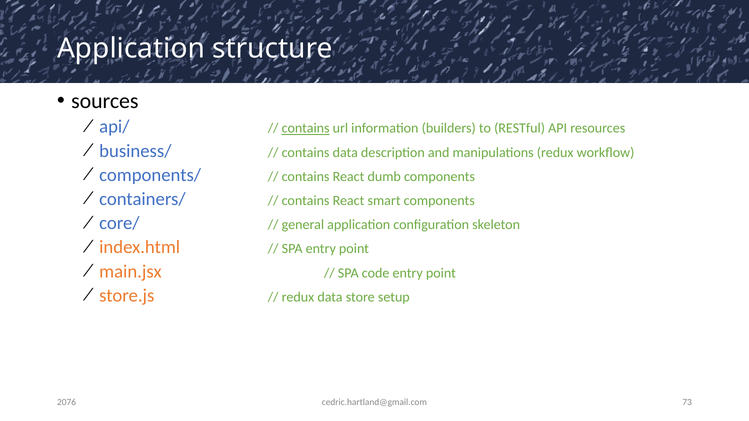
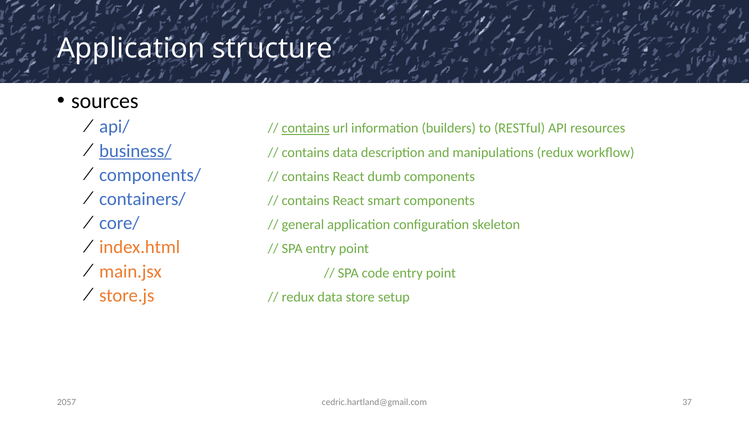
business/ underline: none -> present (135, 151)
73: 73 -> 37 (687, 402)
2076: 2076 -> 2057 (67, 402)
